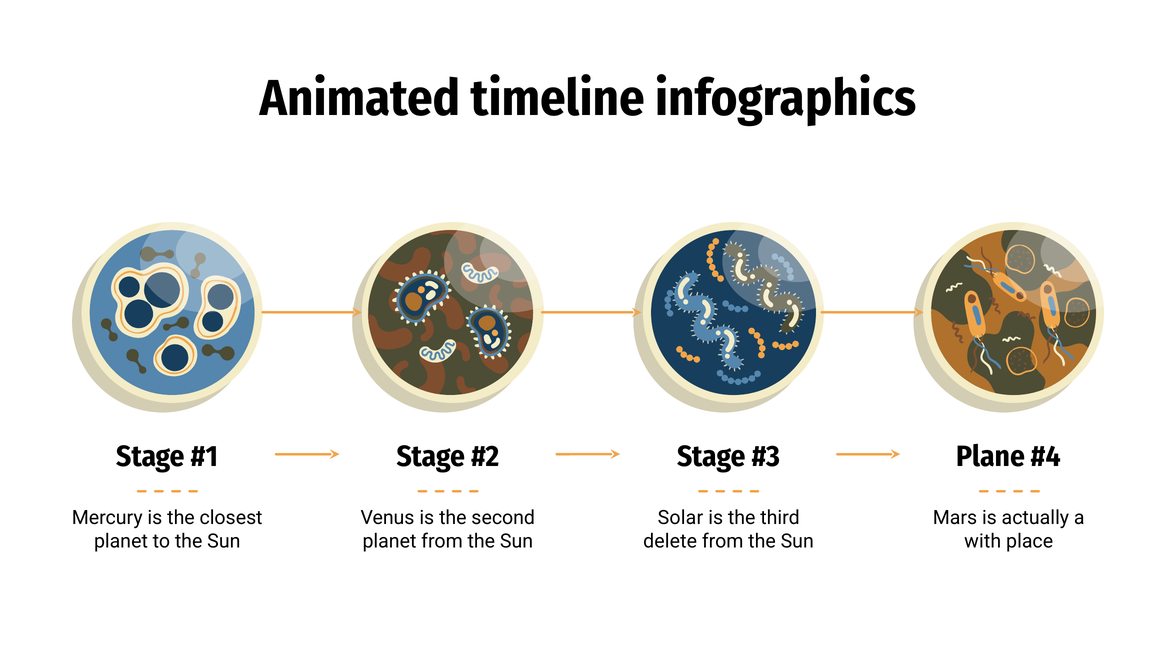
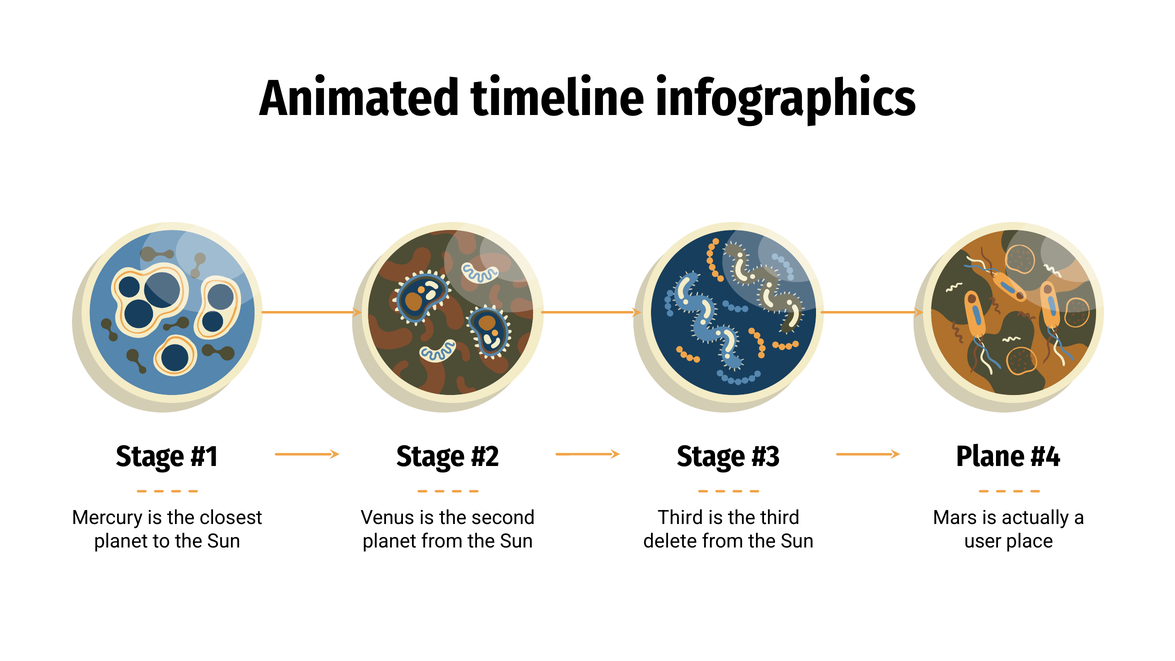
Solar: Solar -> Third (680, 518)
with: with -> user (983, 541)
